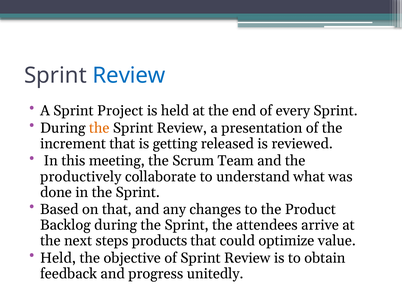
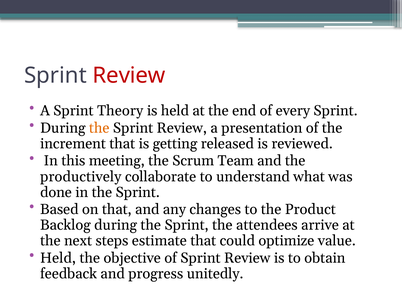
Review colour: blue -> red (129, 75)
Project: Project -> Theory (120, 111)
products: products -> estimate (159, 240)
